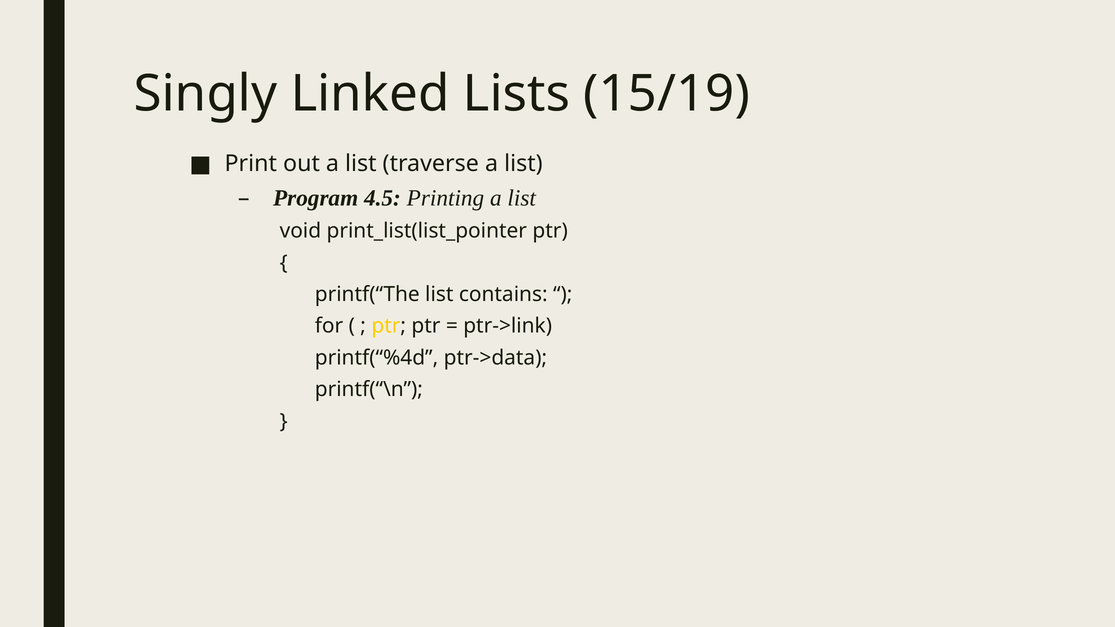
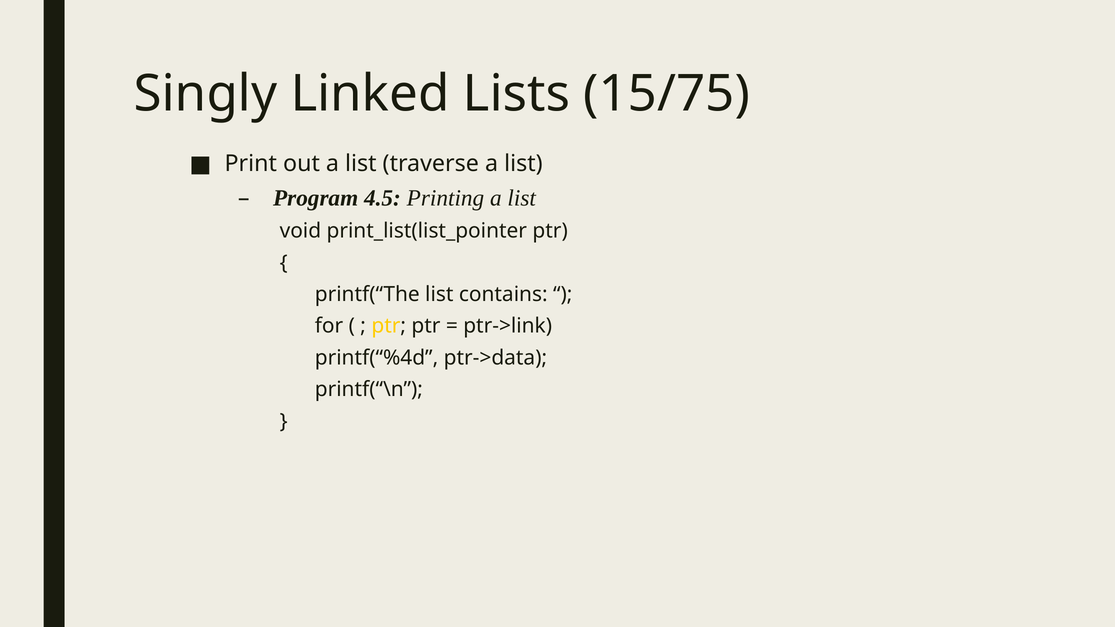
15/19: 15/19 -> 15/75 (667, 94)
